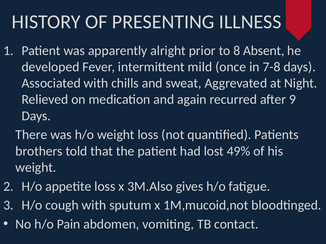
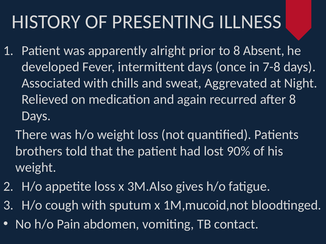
intermittent mild: mild -> days (200, 67)
after 9: 9 -> 8 (293, 100)
49%: 49% -> 90% (239, 151)
